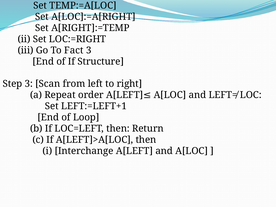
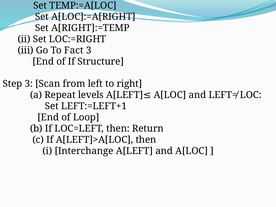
order: order -> levels (91, 95)
